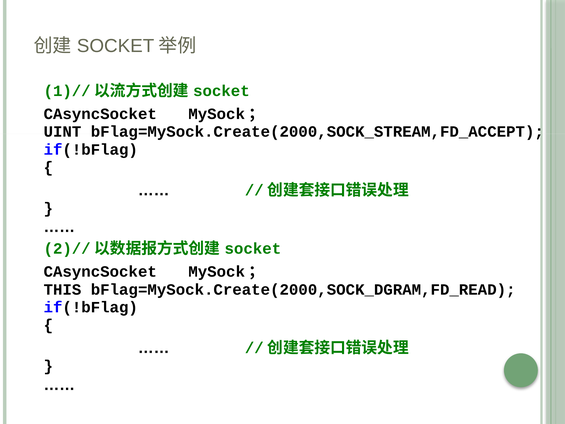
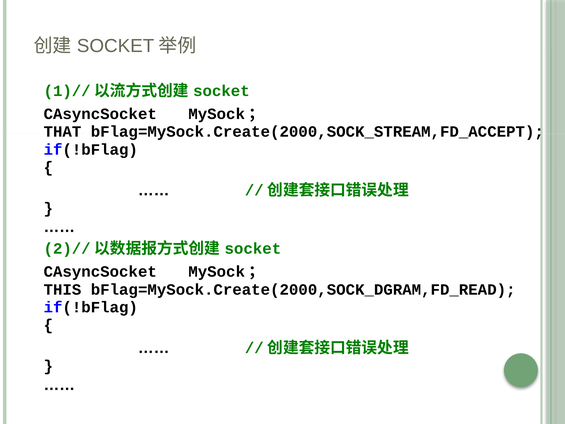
UINT: UINT -> THAT (62, 132)
